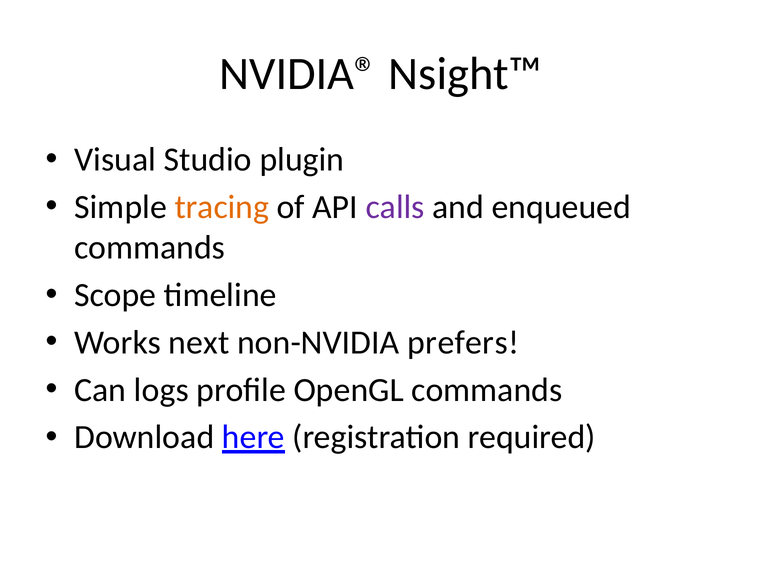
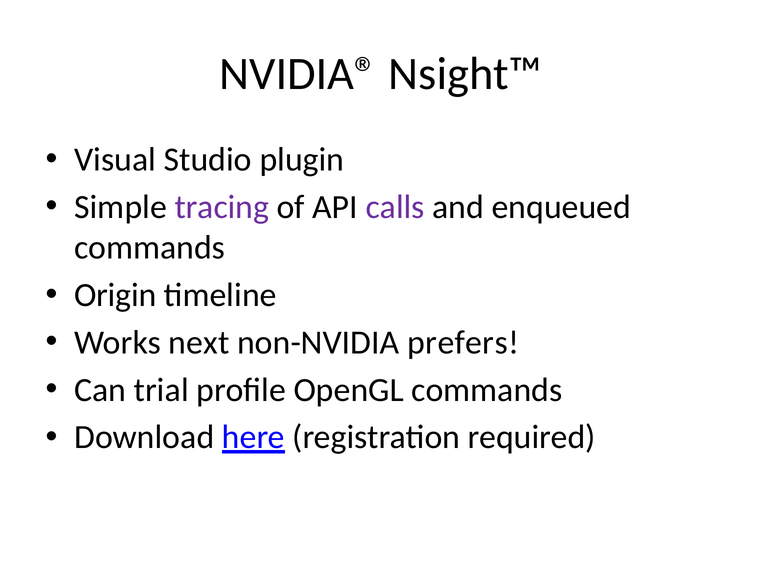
tracing colour: orange -> purple (222, 207)
Scope: Scope -> Origin (115, 295)
logs: logs -> trial (161, 390)
